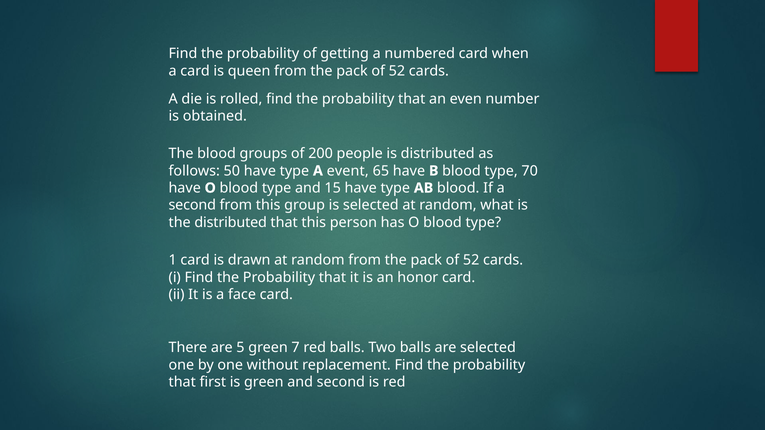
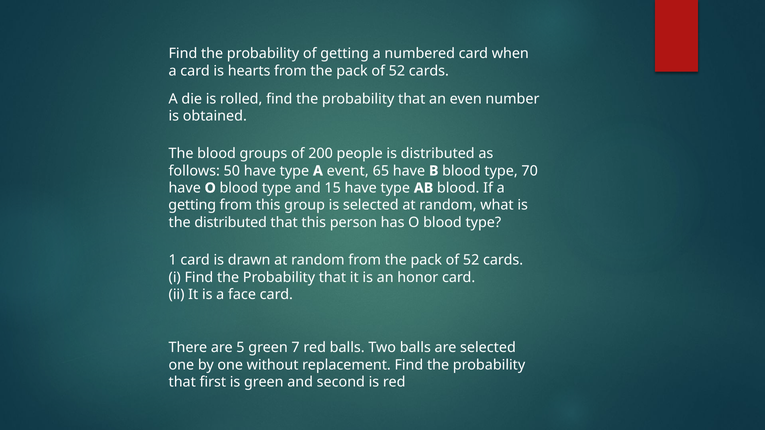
queen: queen -> hearts (249, 71)
second: second -> getting (192, 205)
